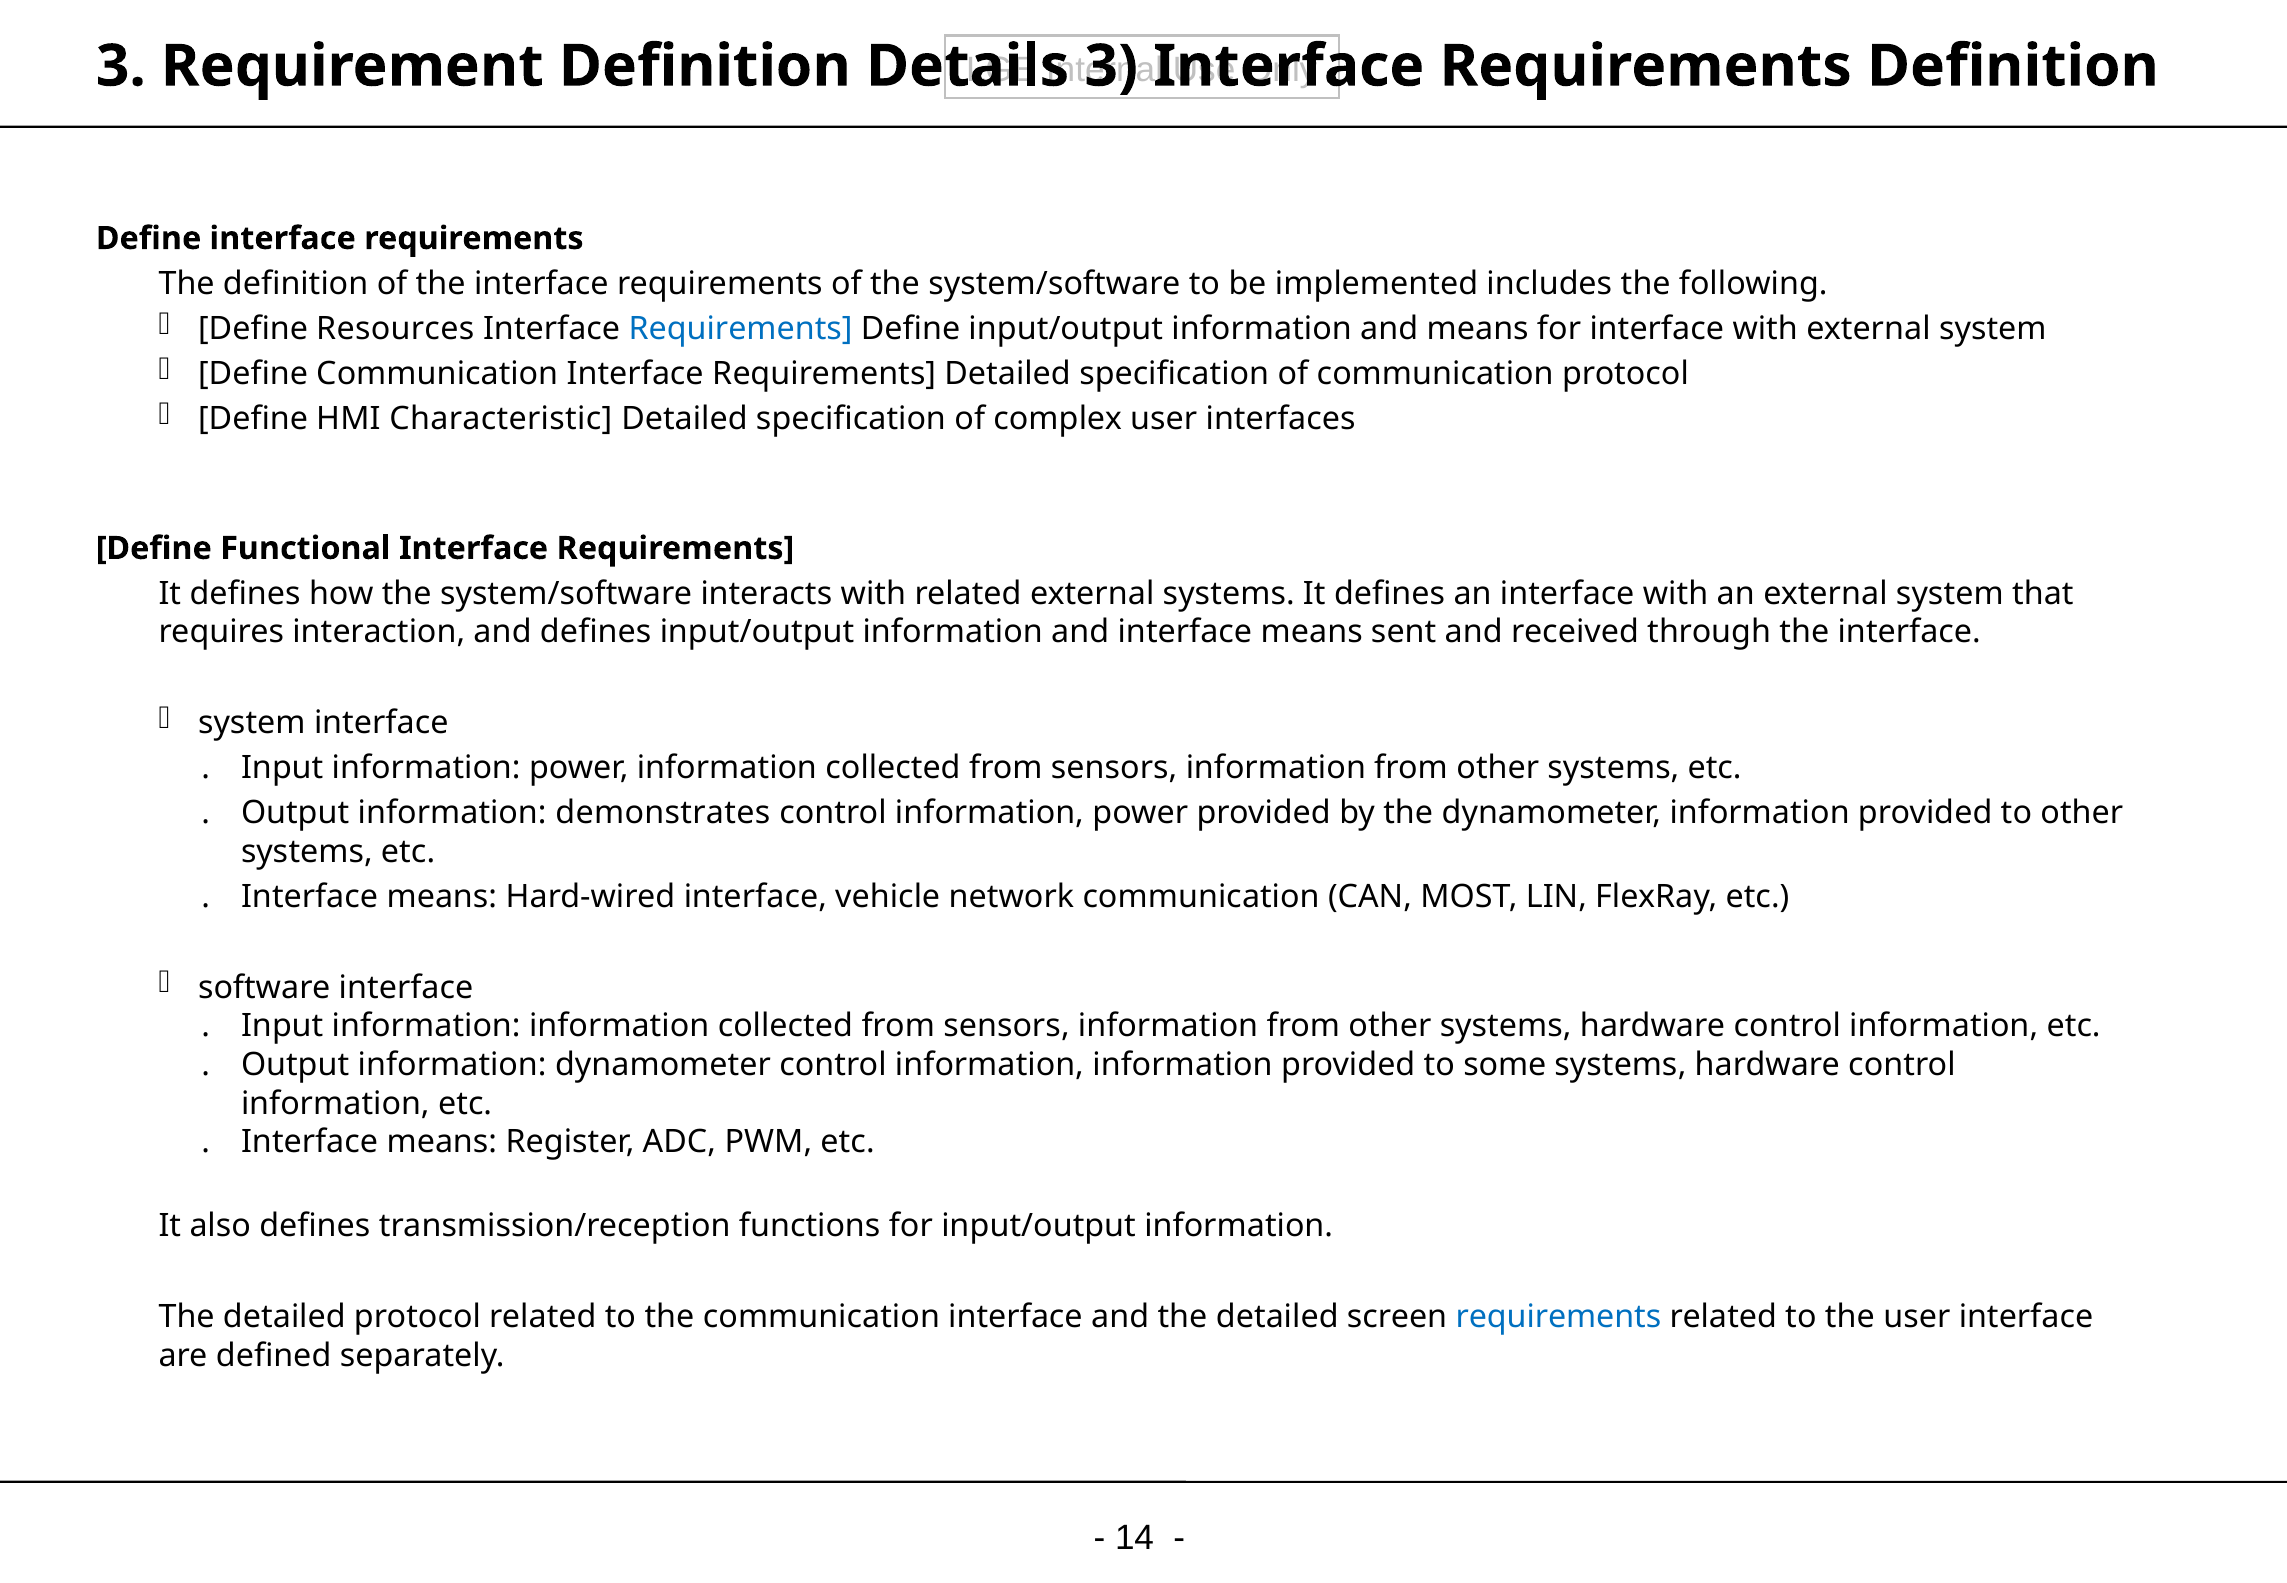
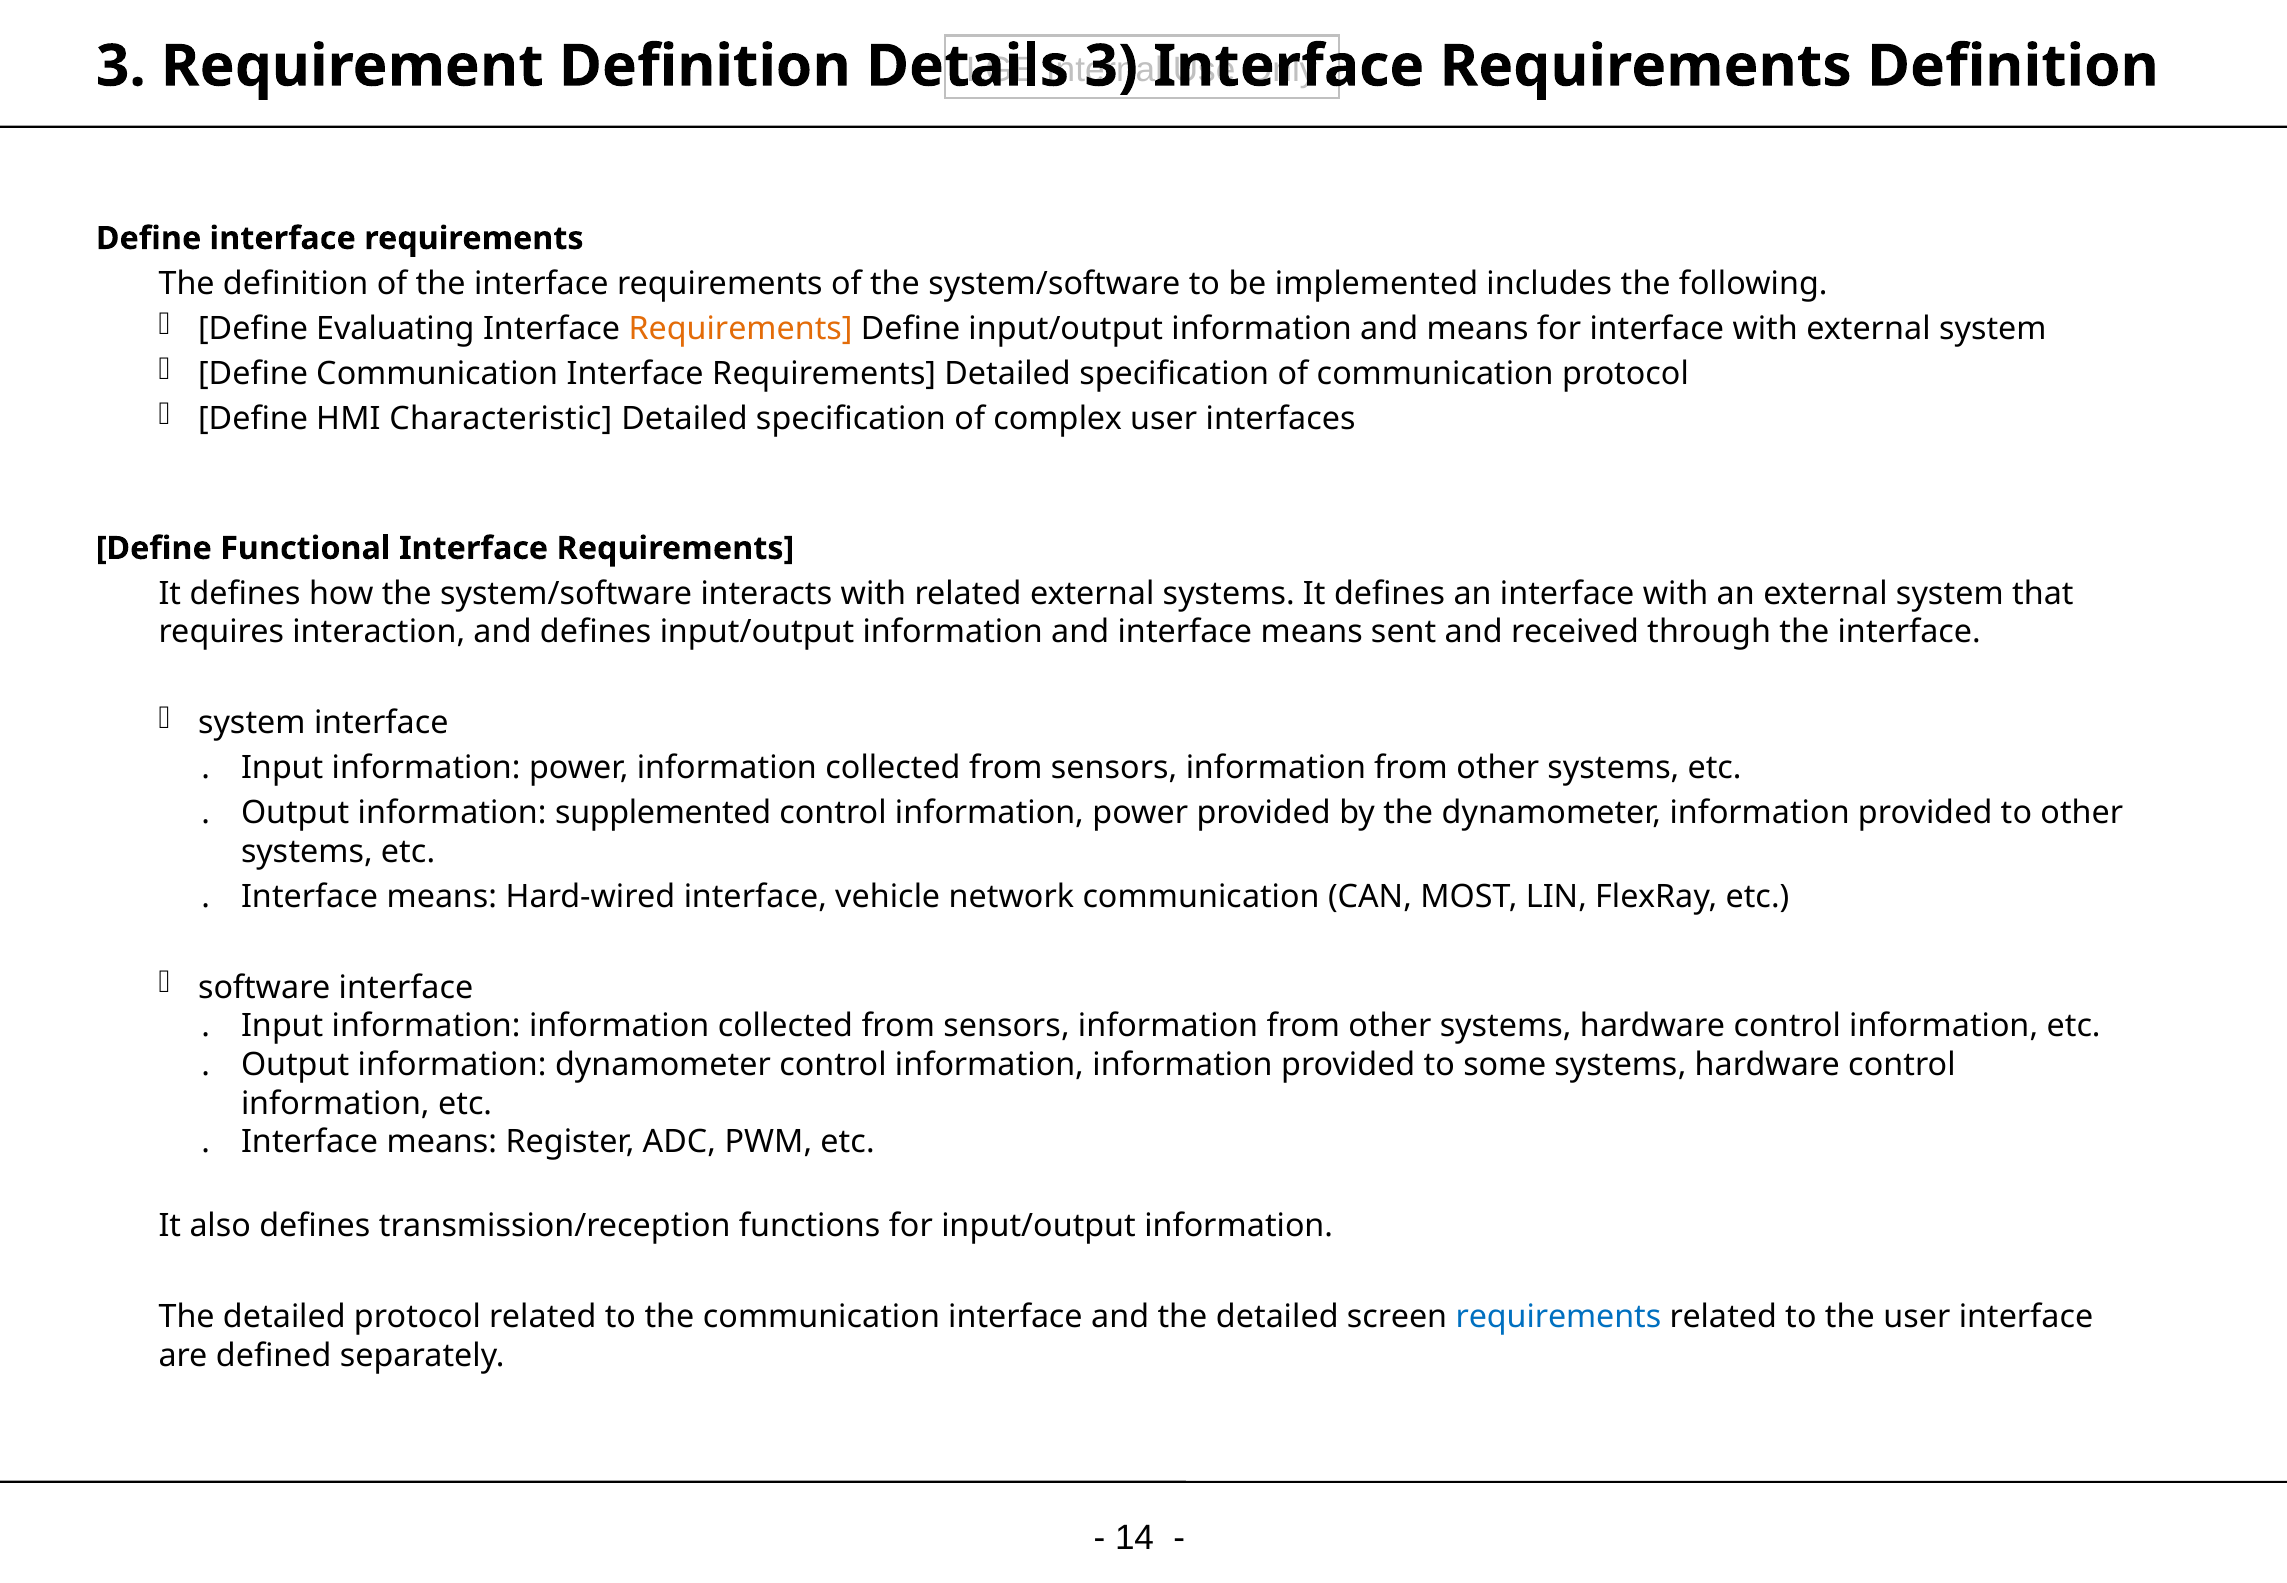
Resources: Resources -> Evaluating (395, 329)
Requirements colour: blue -> orange (741, 329)
demonstrates: demonstrates -> supplemented (663, 813)
